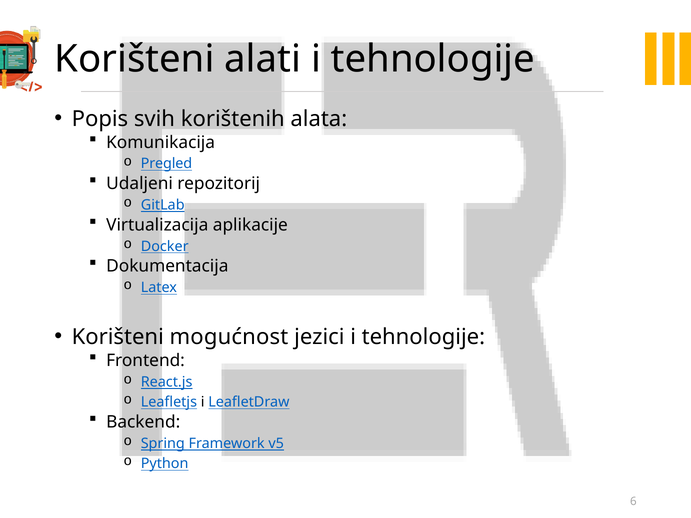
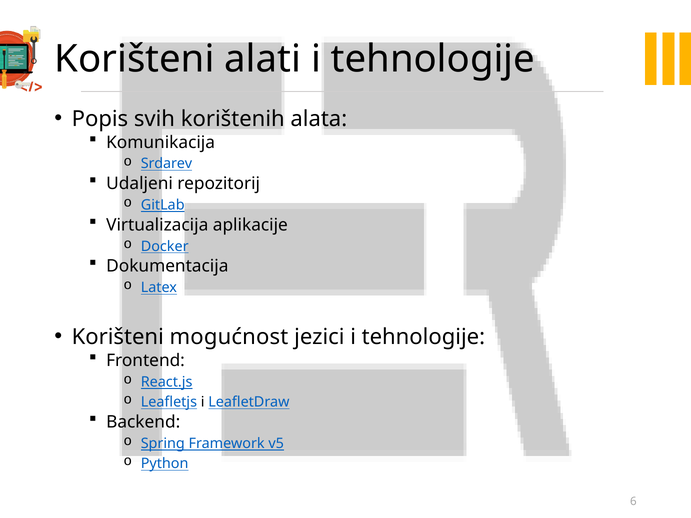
Pregled: Pregled -> Srdarev (166, 164)
